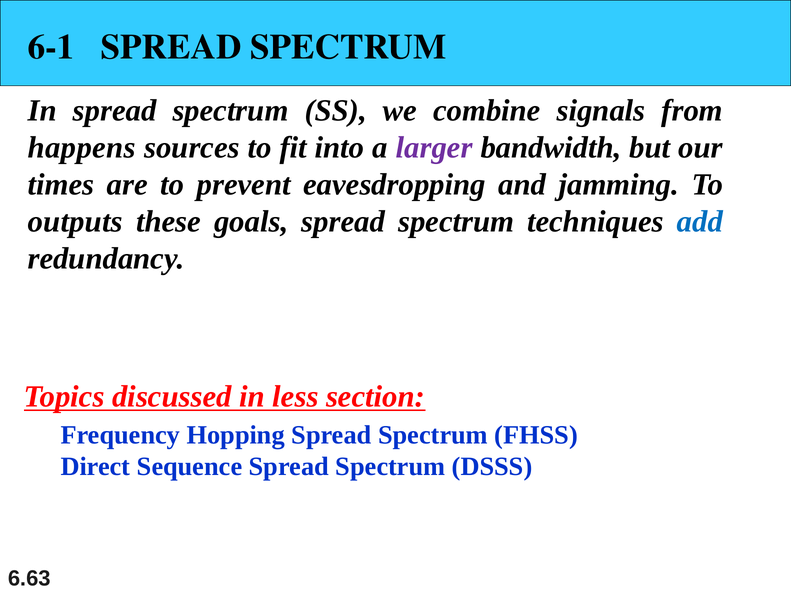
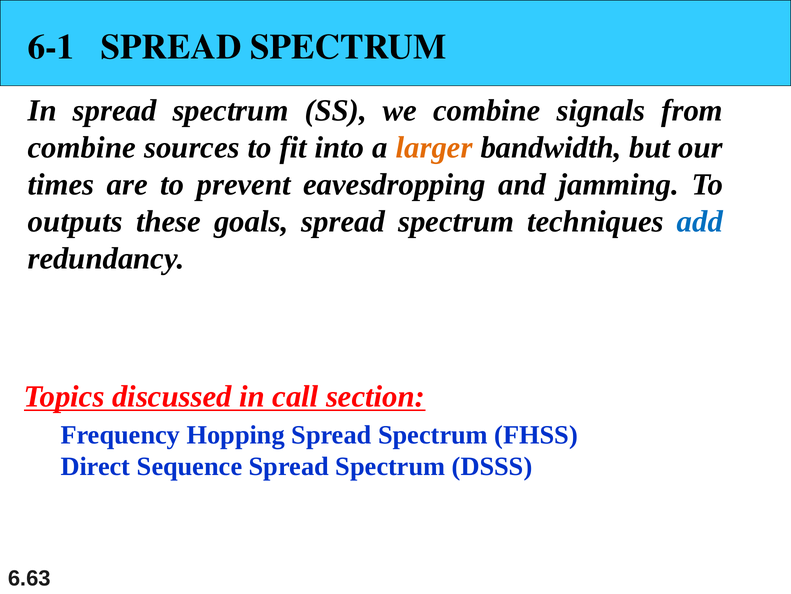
happens: happens -> combine (82, 147)
larger colour: purple -> orange (434, 147)
less: less -> call (295, 396)
